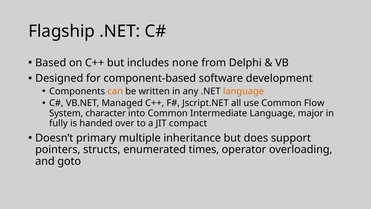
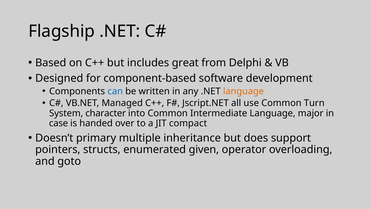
none: none -> great (185, 63)
can colour: orange -> blue (115, 91)
Flow: Flow -> Turn (314, 103)
fully: fully -> case (59, 123)
times: times -> given (204, 149)
